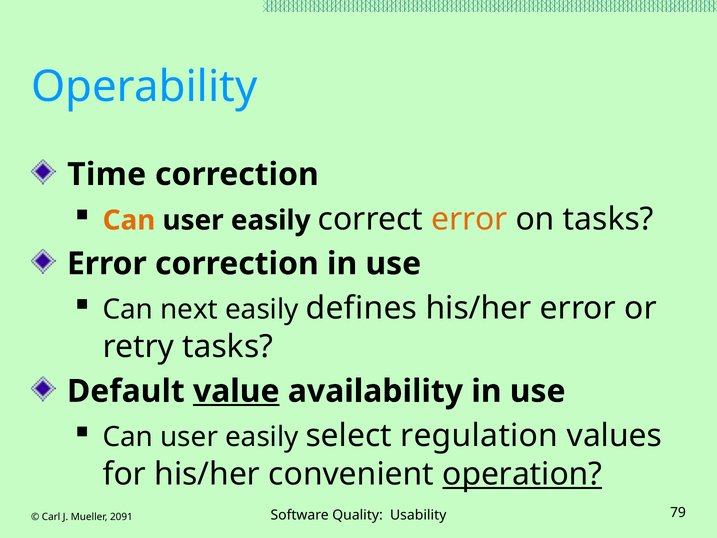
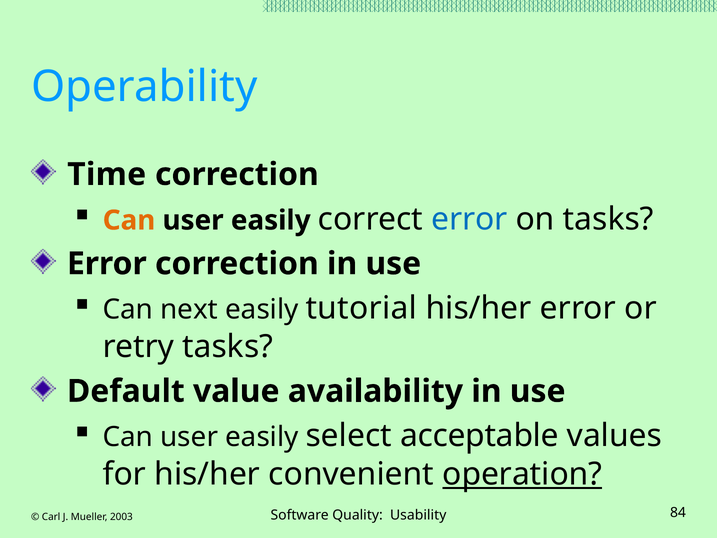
error colour: orange -> blue (469, 219)
defines: defines -> tutorial (361, 308)
value underline: present -> none (236, 391)
regulation: regulation -> acceptable (479, 436)
2091: 2091 -> 2003 (121, 517)
79: 79 -> 84 (678, 513)
